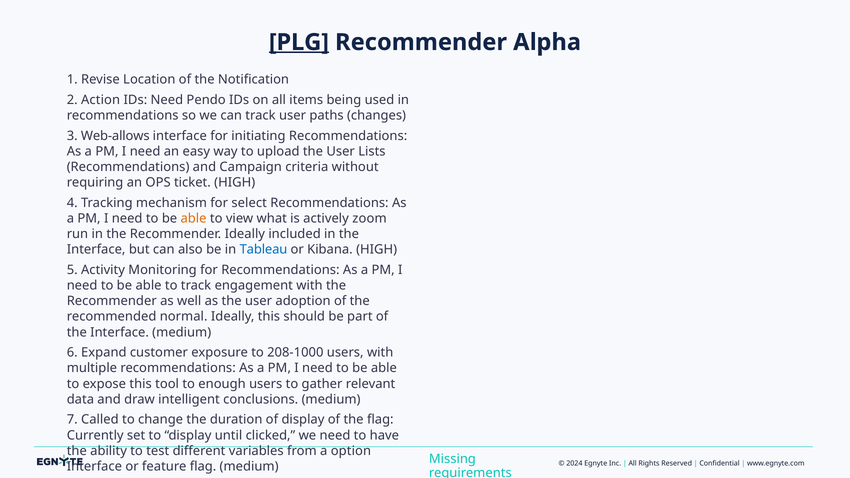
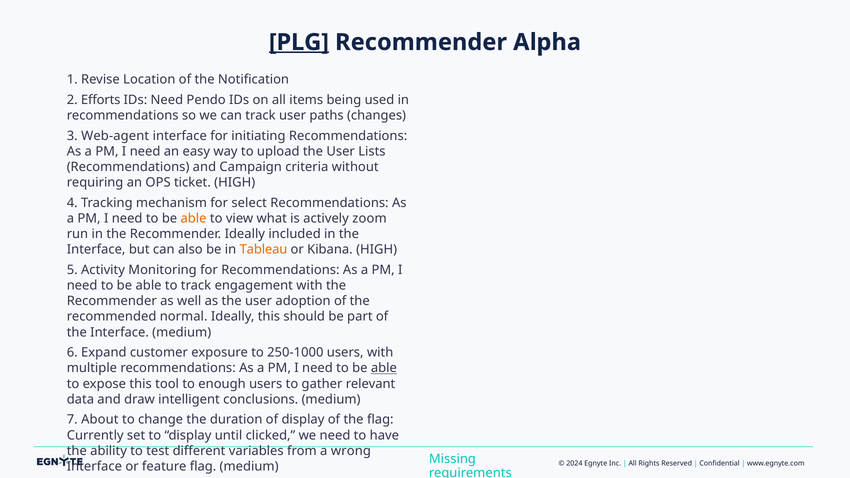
Action: Action -> Efforts (101, 100)
Web-allows: Web-allows -> Web-agent (115, 136)
Tableau colour: blue -> orange (263, 250)
208-1000: 208-1000 -> 250-1000 (295, 353)
able underline: none -> present (384, 368)
7 Called: Called -> About (100, 420)
option: option -> wrong (351, 451)
